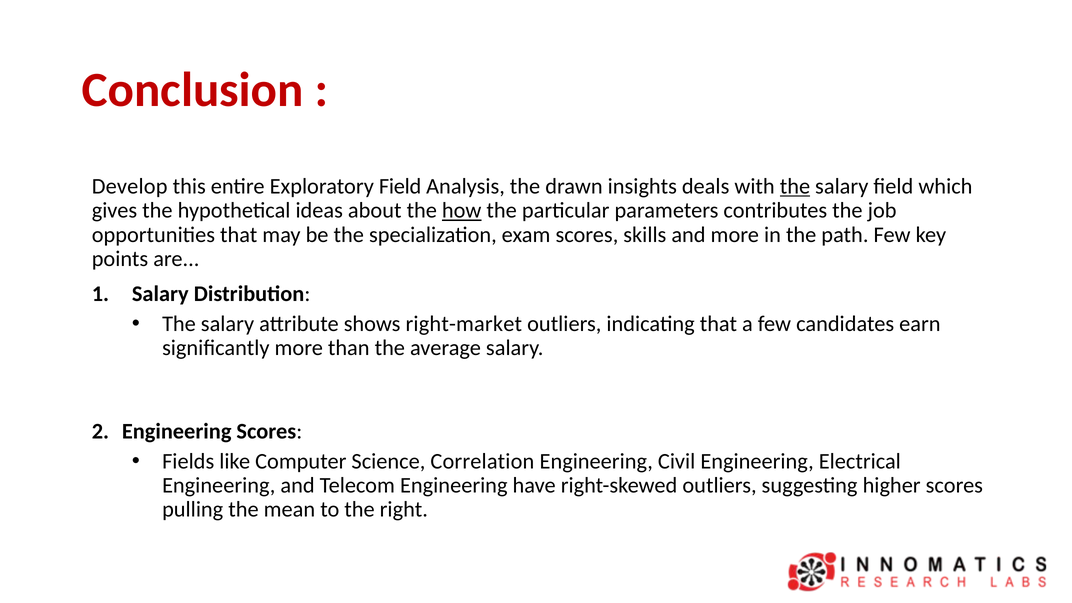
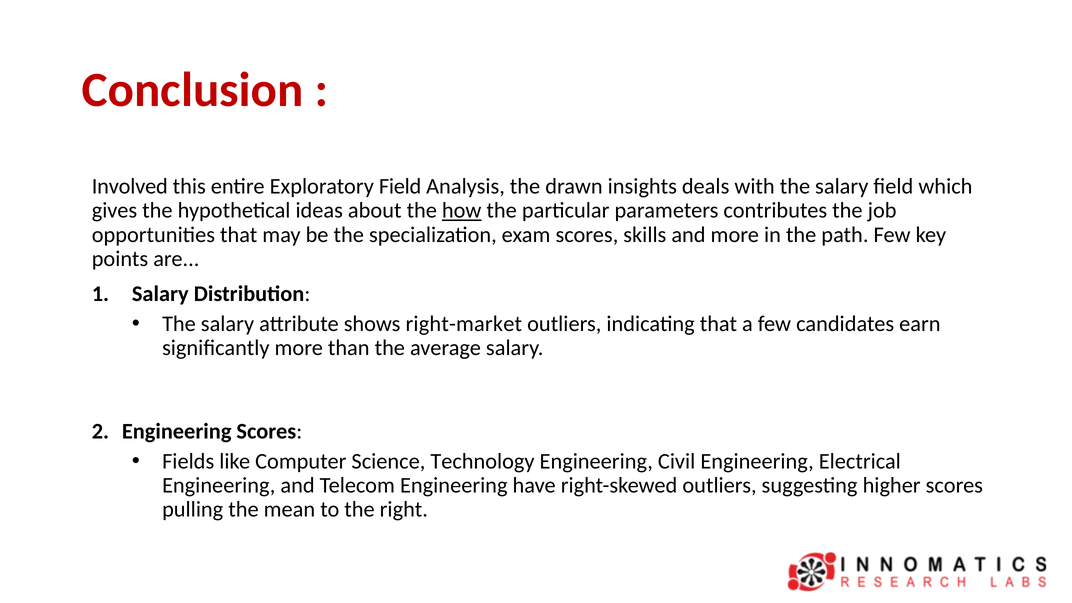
Develop: Develop -> Involved (130, 186)
the underline: present -> none (795, 186)
Correlation: Correlation -> Technology (482, 461)
